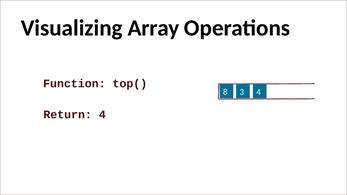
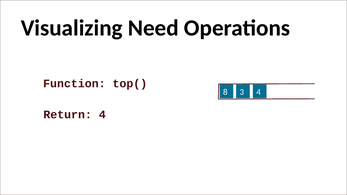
Array: Array -> Need (153, 28)
